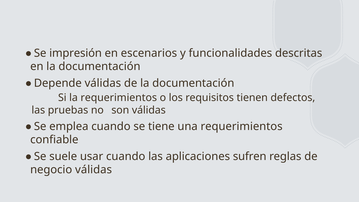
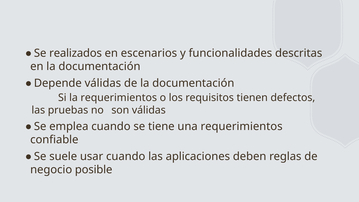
impresión: impresión -> realizados (76, 53)
sufren: sufren -> deben (250, 156)
negocio válidas: válidas -> posible (94, 170)
